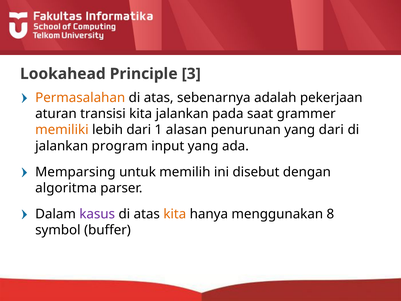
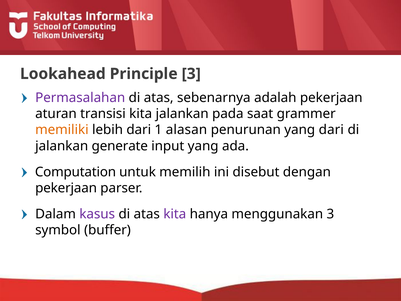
Permasalahan colour: orange -> purple (80, 98)
program: program -> generate (120, 146)
Memparsing: Memparsing -> Computation (76, 172)
algoritma: algoritma -> pekerjaan (66, 188)
kita colour: orange -> purple (175, 214)
menggunakan 8: 8 -> 3 (330, 214)
